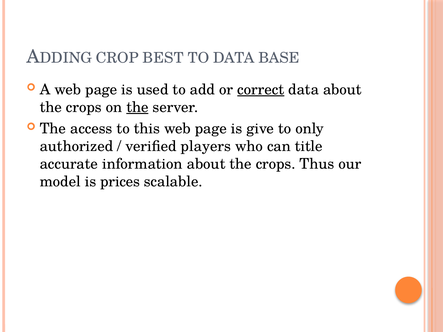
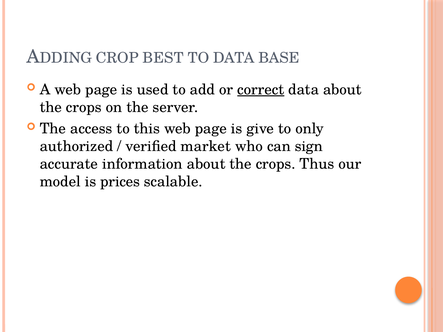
the underline: present -> none (137, 107)
players: players -> market (206, 146)
title: title -> sign (309, 146)
